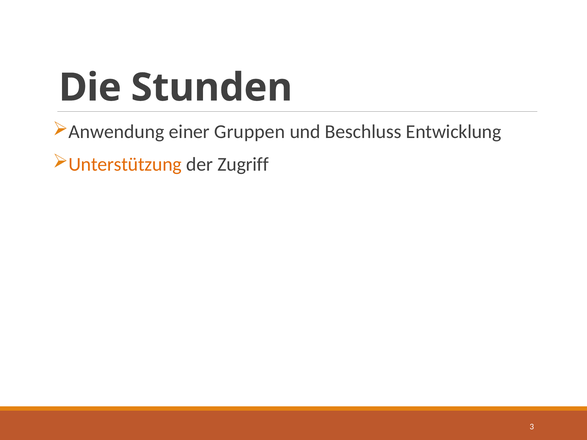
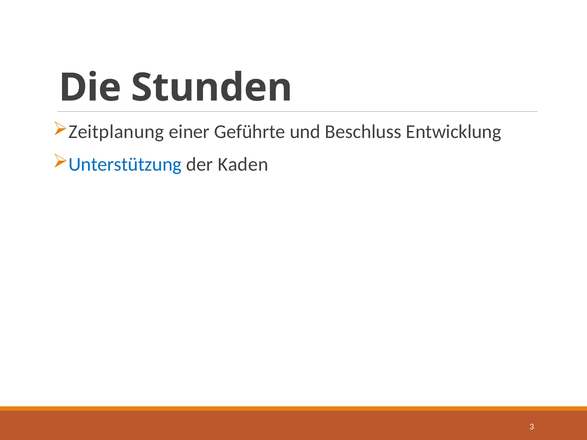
Anwendung: Anwendung -> Zeitplanung (116, 132)
Gruppen: Gruppen -> Geführte (250, 132)
Unterstützung colour: orange -> blue (125, 164)
Zugriff: Zugriff -> Kaden (243, 164)
